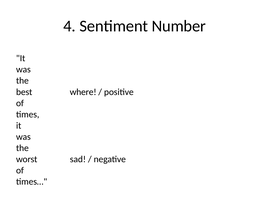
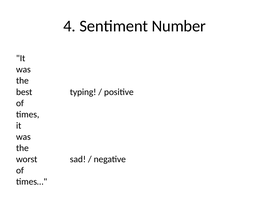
where: where -> typing (83, 92)
